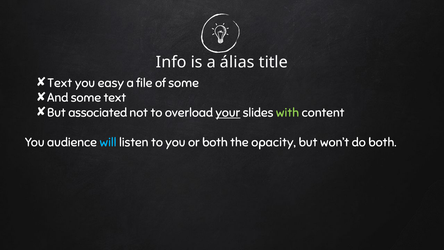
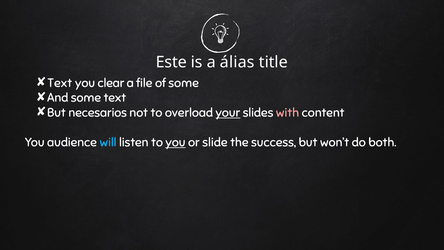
Info: Info -> Este (171, 62)
easy: easy -> clear (111, 83)
associated: associated -> necesarios (98, 113)
with colour: light green -> pink (288, 113)
you underline: none -> present (176, 142)
or both: both -> slide (215, 142)
opacity: opacity -> success (274, 142)
